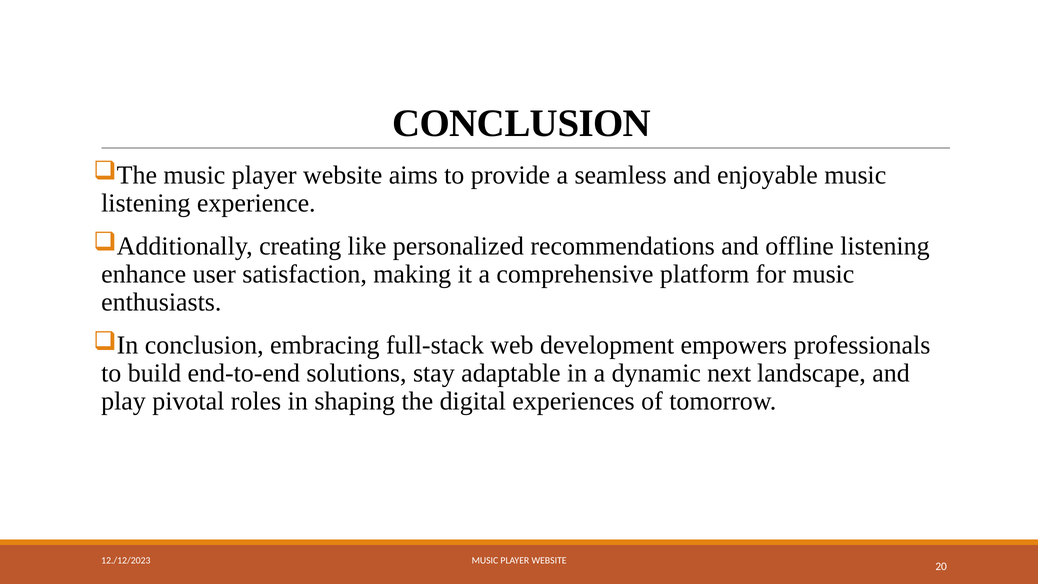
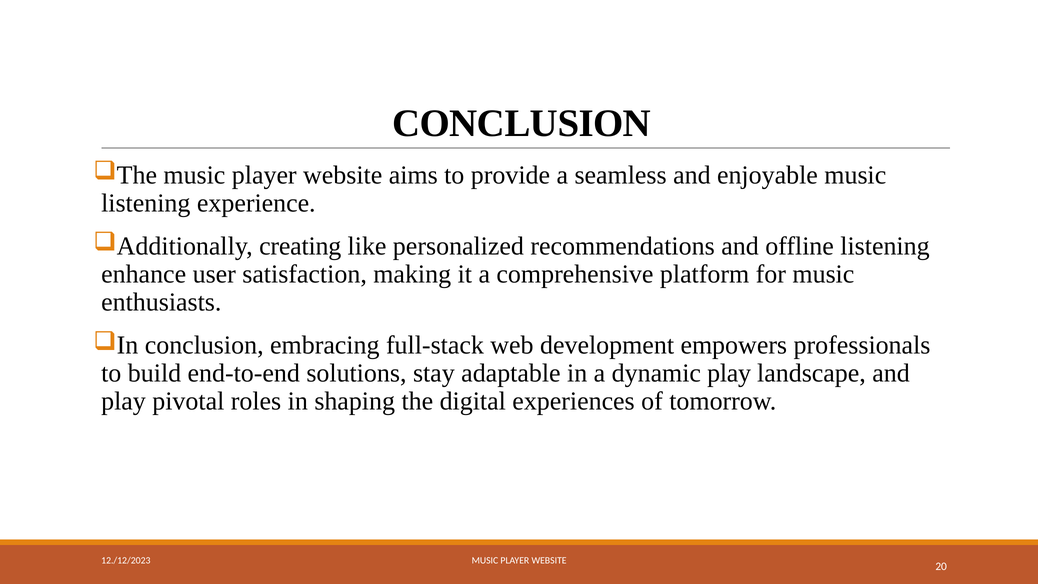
dynamic next: next -> play (729, 373)
